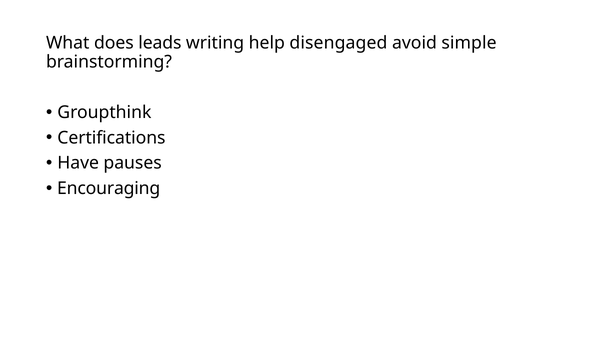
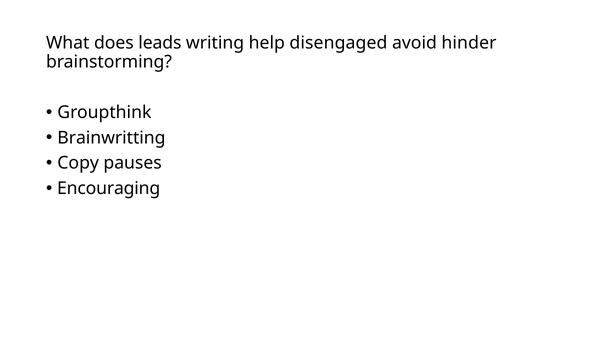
simple: simple -> hinder (469, 43)
Certifications: Certifications -> Brainwritting (111, 138)
Have: Have -> Copy (78, 163)
